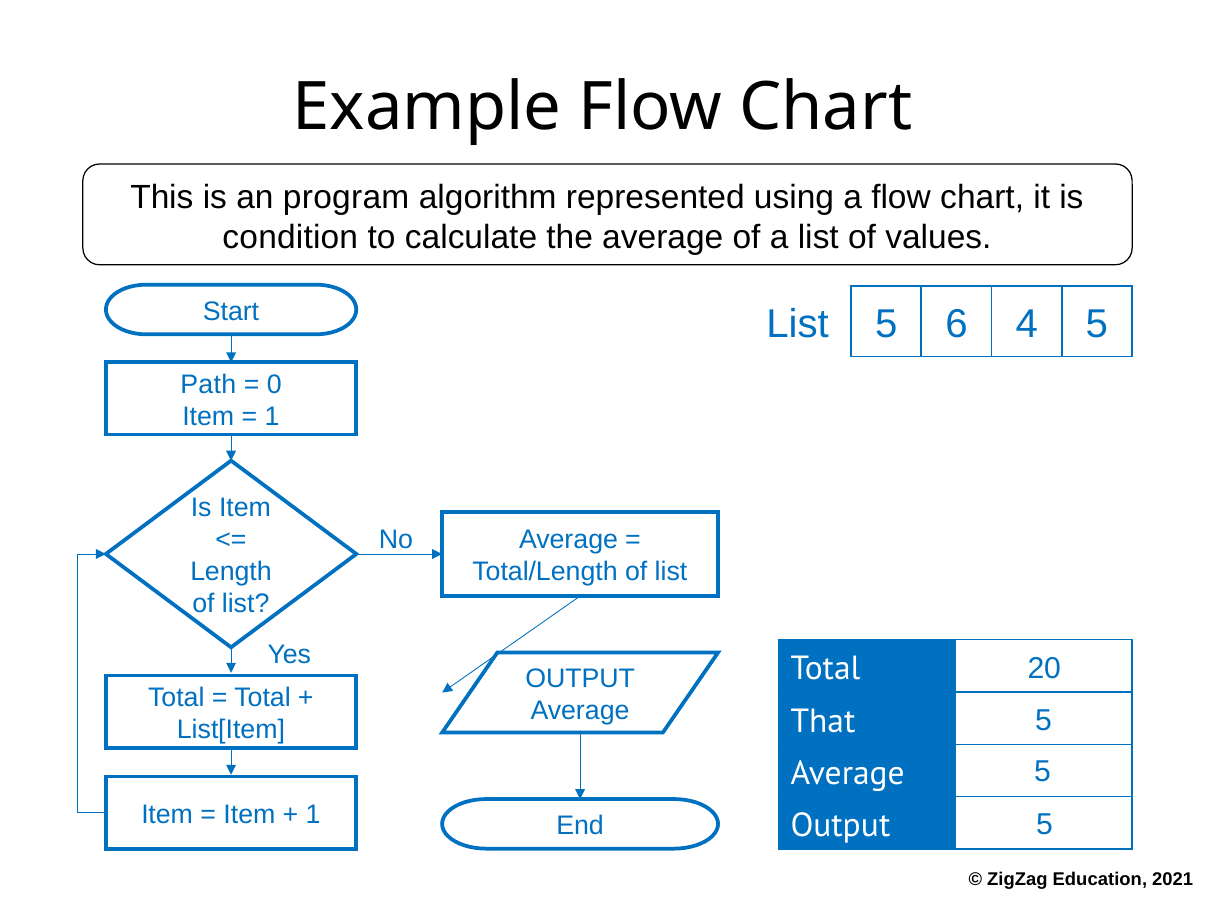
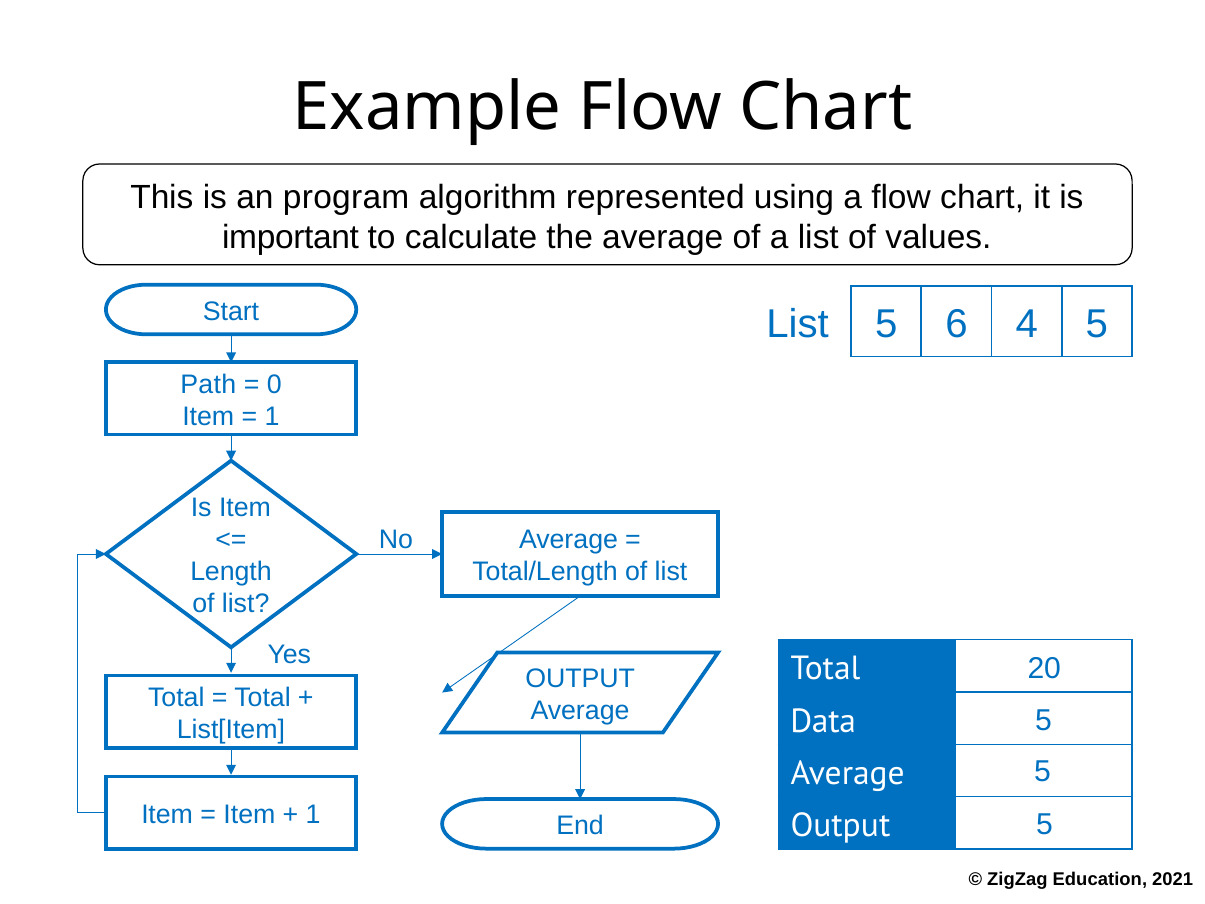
condition: condition -> important (291, 237)
That: That -> Data (823, 721)
